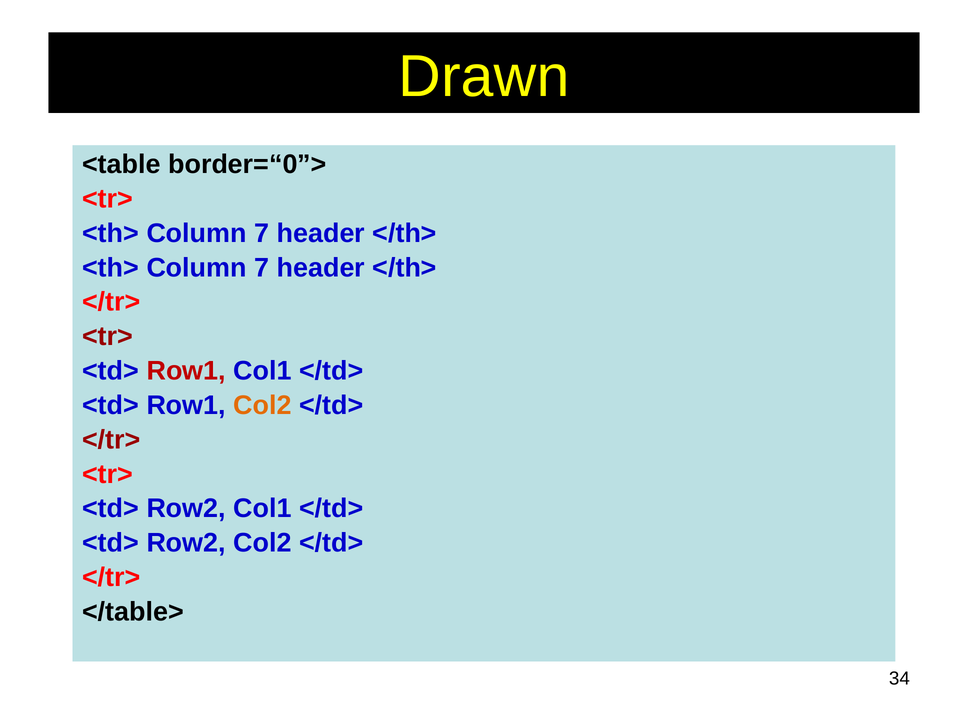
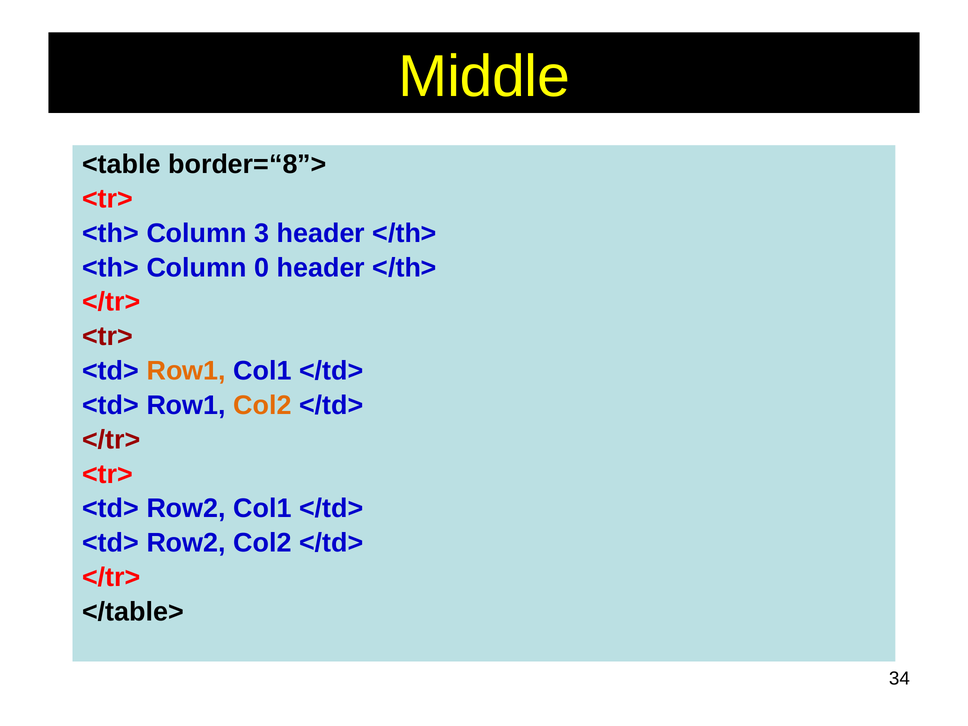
Drawn: Drawn -> Middle (484, 77)
border=“0”>: border=“0”> -> border=“8”> (247, 164)
7: 7 -> 3 (262, 233)
7: 7 -> 0 (262, 268)
Row1 colour: red -> orange (186, 371)
